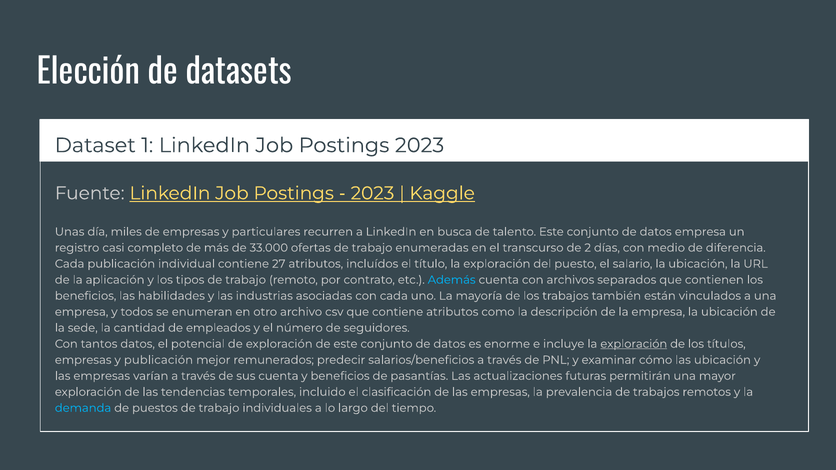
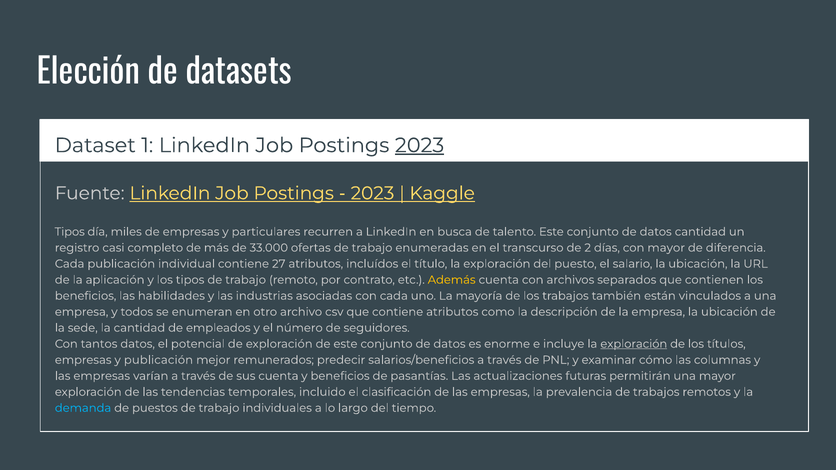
2023 underline: none -> present (420, 145)
Unas: Unas -> Tipos (70, 232)
datos empresa: empresa -> cantidad (700, 232)
con medio: medio -> mayor (666, 248)
Además colour: light blue -> yellow (452, 280)
las ubicación: ubicación -> columnas (722, 360)
